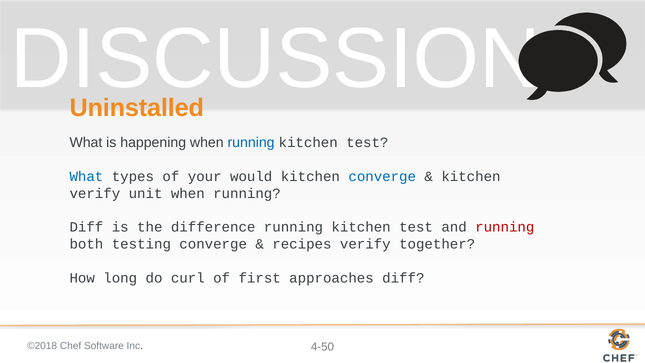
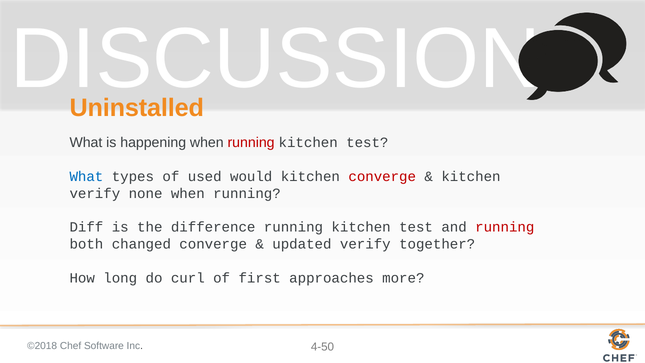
running colour: blue -> red (251, 142)
your: your -> used (205, 176)
converge colour: blue -> red (382, 176)
unit: unit -> none (146, 193)
testing: testing -> changed (141, 244)
recipes: recipes -> updated (302, 244)
approaches diff: diff -> more (403, 278)
